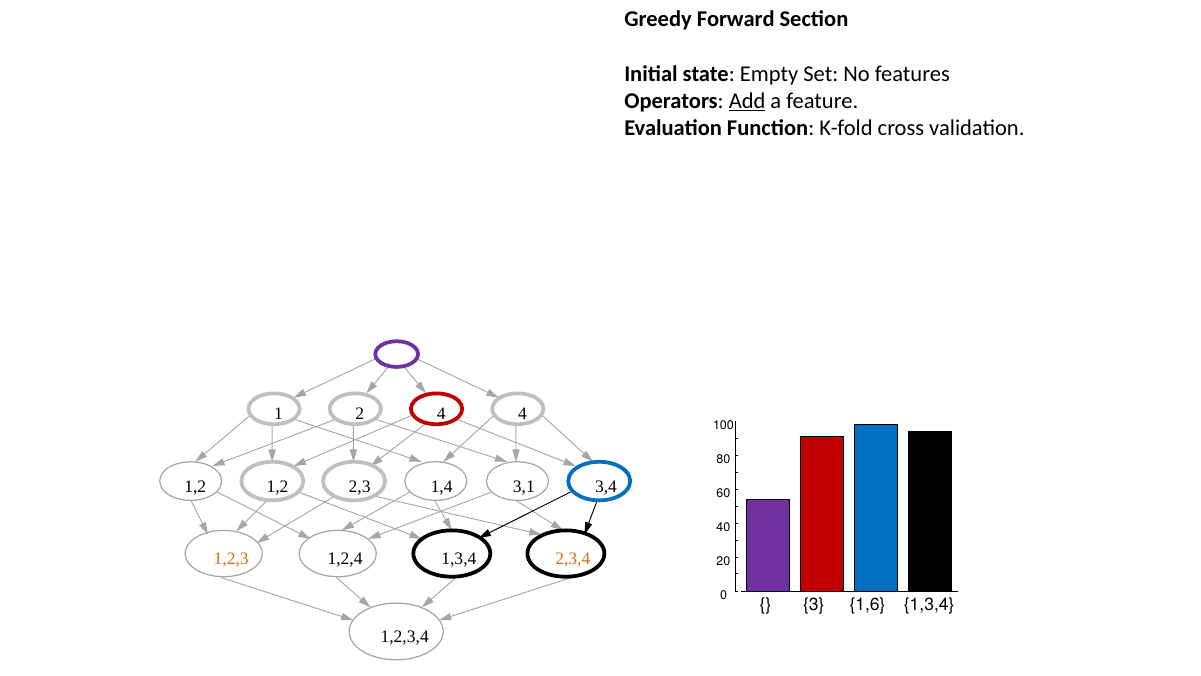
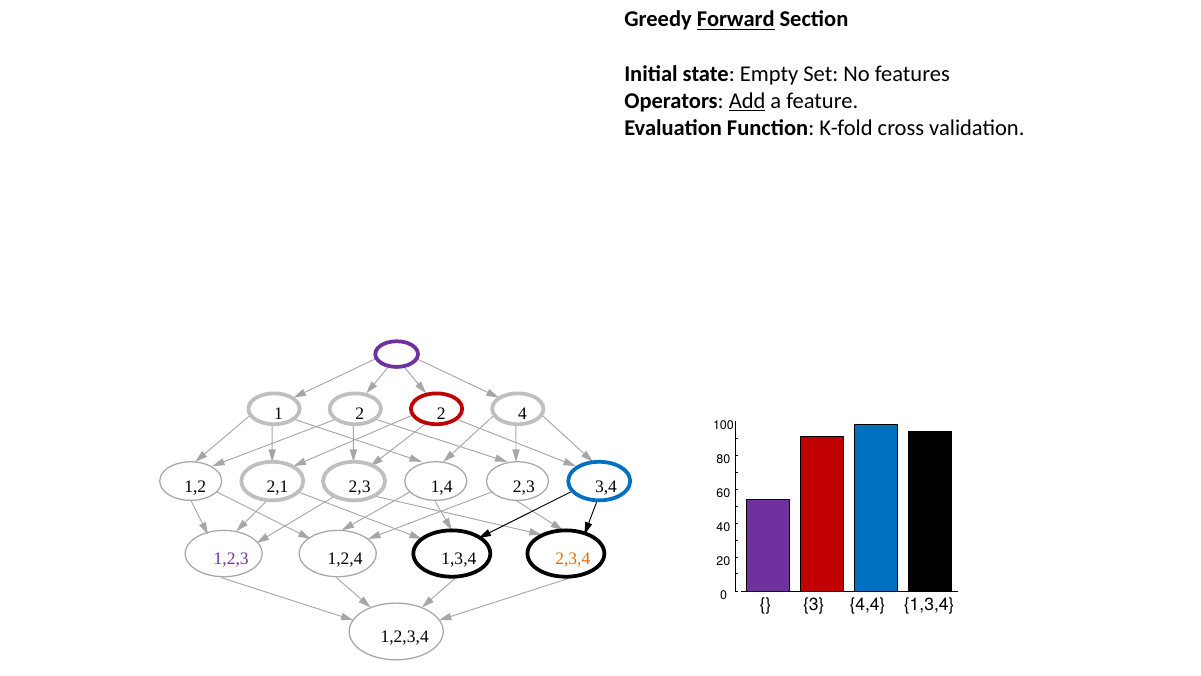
Forward underline: none -> present (736, 19)
2 4: 4 -> 2 (441, 414)
1,2: 1,2 -> 2,1 (277, 486)
3,1: 3,1 -> 2,3 (524, 486)
1,2,3 colour: orange -> purple (231, 558)
1,6: 1,6 -> 4,4 (868, 604)
